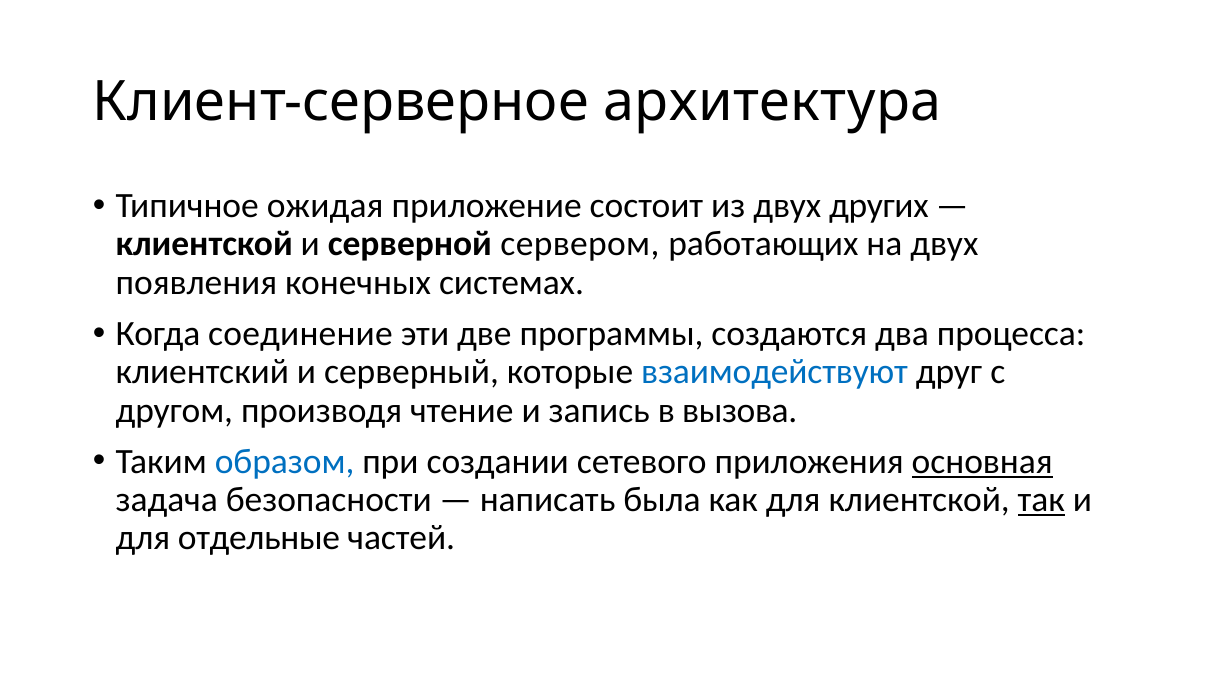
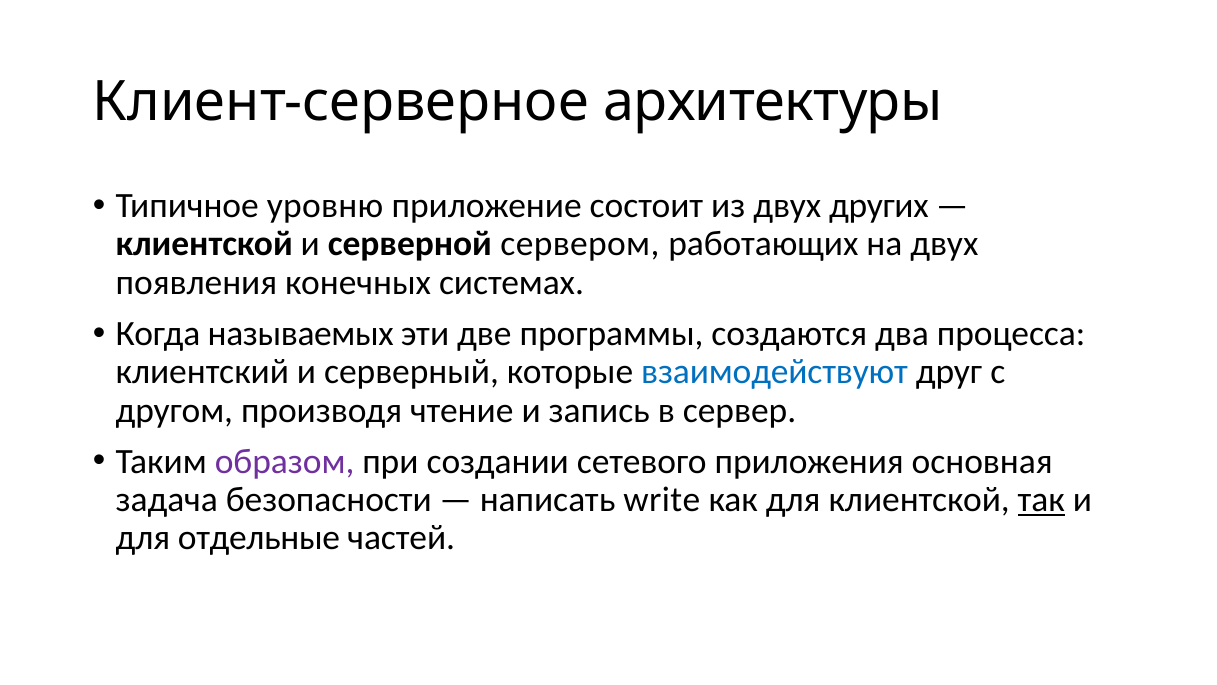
архитектура: архитектура -> архитектуры (773, 102)
ожидая: ожидая -> уровню (325, 206)
соединение: соединение -> называемых (301, 333)
вызова: вызова -> сервер (740, 410)
образом colour: blue -> purple (285, 461)
основная underline: present -> none (982, 461)
была: была -> write (662, 500)
